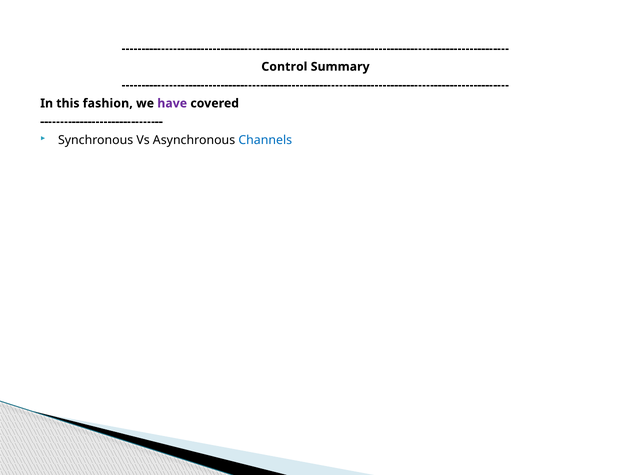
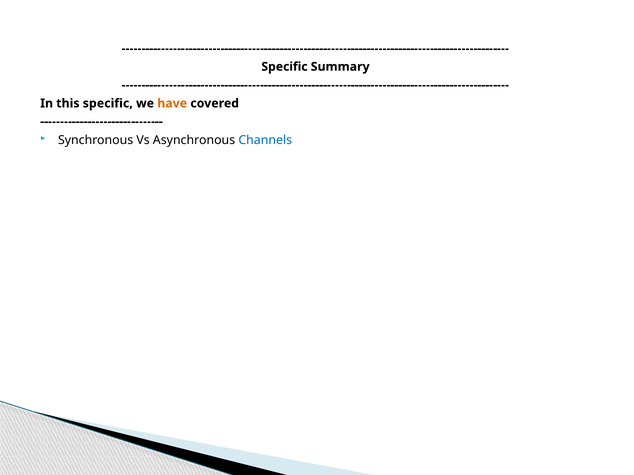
Control: Control -> Specific (284, 67)
this fashion: fashion -> specific (108, 103)
have colour: purple -> orange (172, 103)
